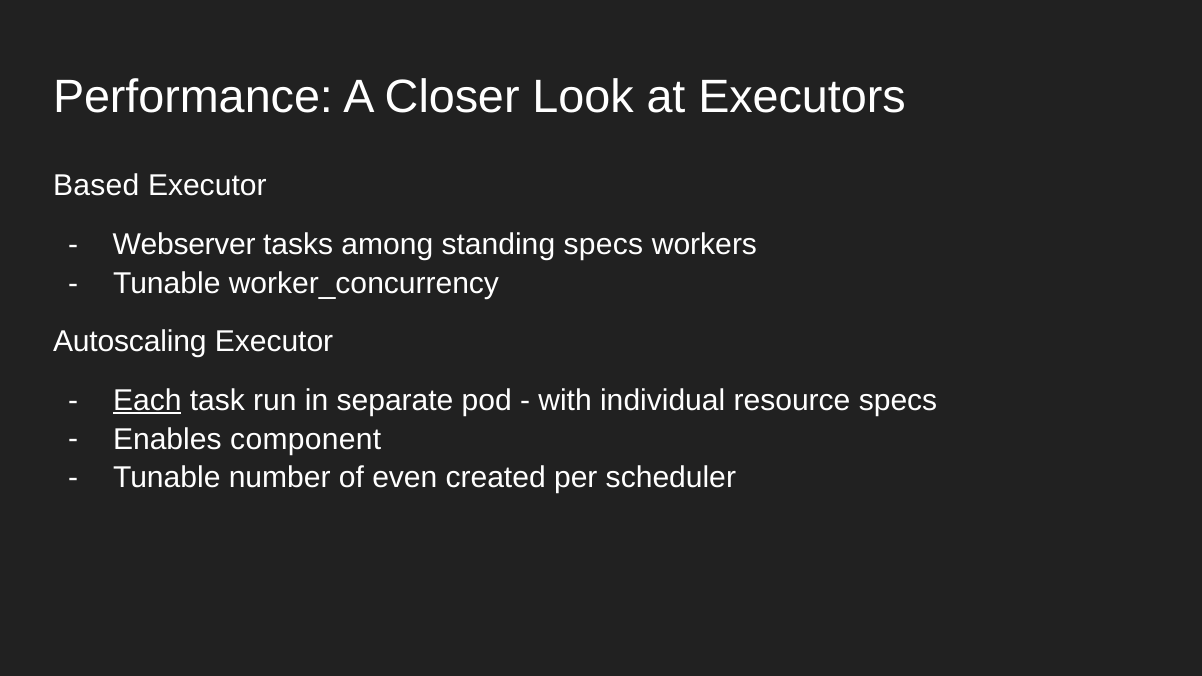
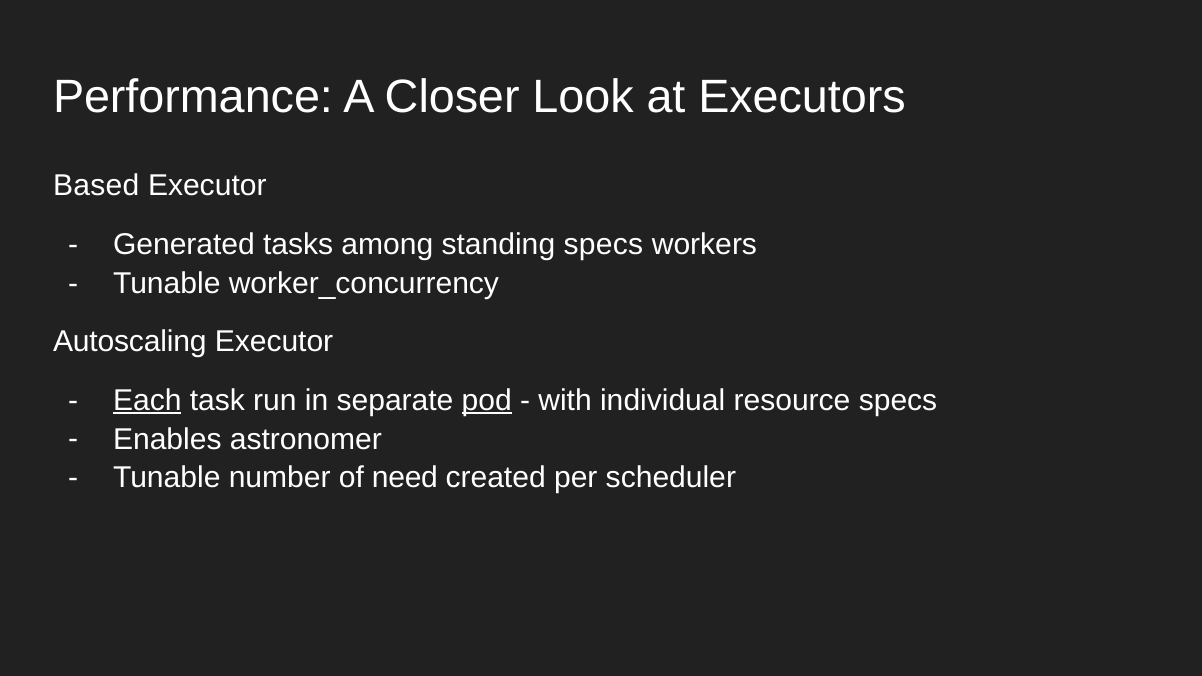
Webserver: Webserver -> Generated (184, 245)
pod underline: none -> present (487, 401)
component: component -> astronomer (306, 439)
even: even -> need (405, 478)
